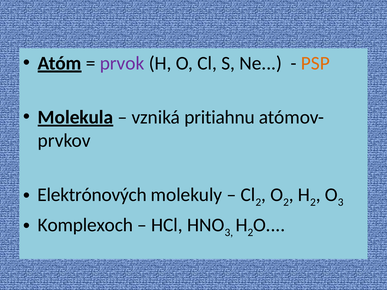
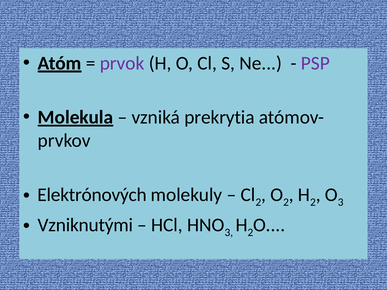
PSP colour: orange -> purple (315, 63)
pritiahnu: pritiahnu -> prekrytia (219, 117)
Komplexoch: Komplexoch -> Vzniknutými (85, 225)
